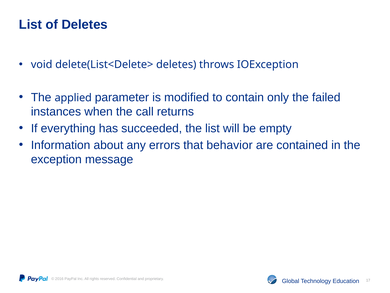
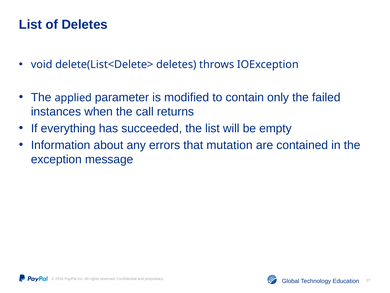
behavior: behavior -> mutation (230, 145)
